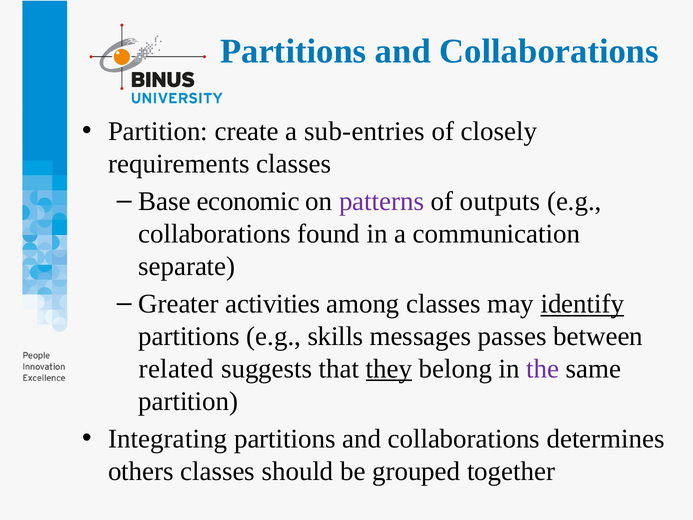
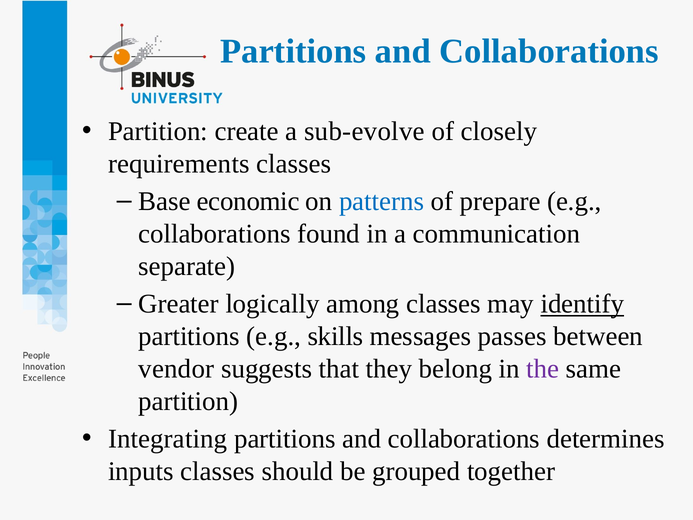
sub-entries: sub-entries -> sub-evolve (364, 131)
patterns colour: purple -> blue (382, 201)
outputs: outputs -> prepare (500, 201)
activities: activities -> logically (273, 304)
related: related -> vendor (176, 369)
they underline: present -> none (389, 369)
others: others -> inputs (141, 471)
